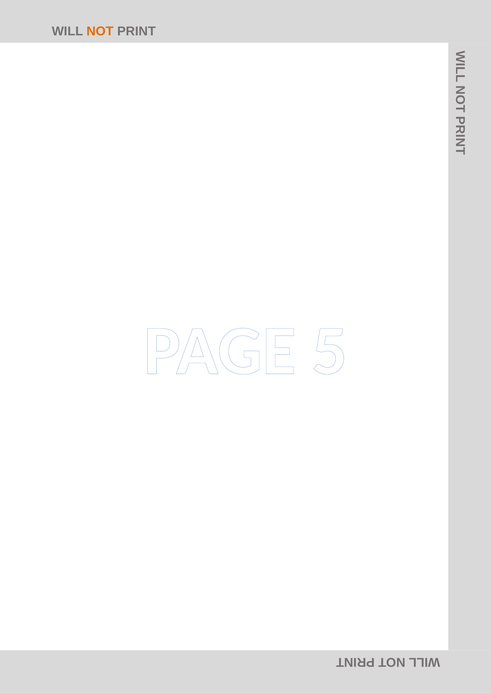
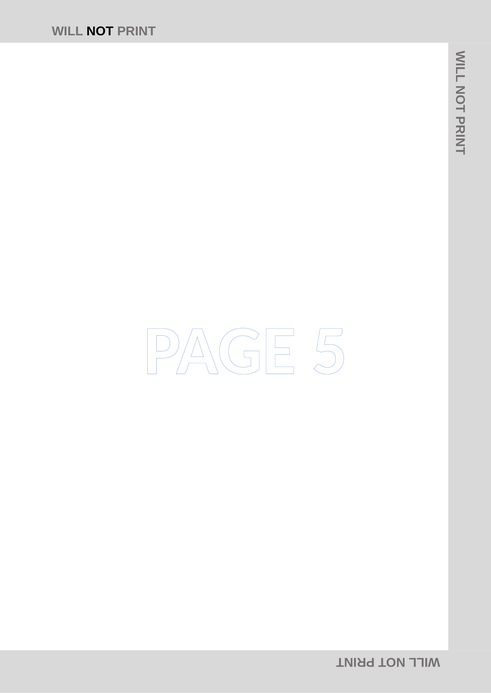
NOT colour: orange -> black (100, 31)
